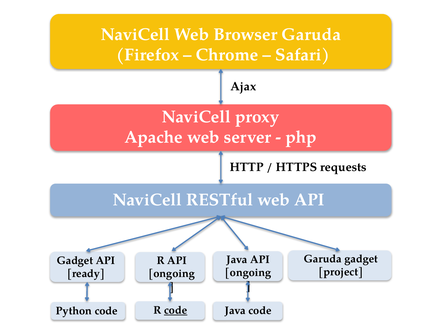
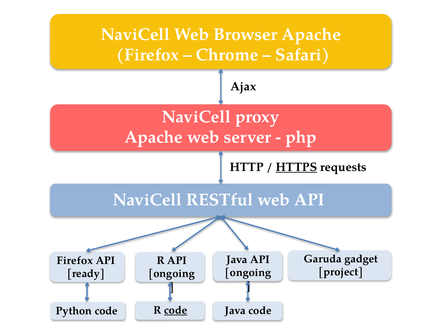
Browser Garuda: Garuda -> Apache (311, 34)
HTTPS underline: none -> present (296, 167)
Gadget: Gadget -> Firefox (75, 260)
